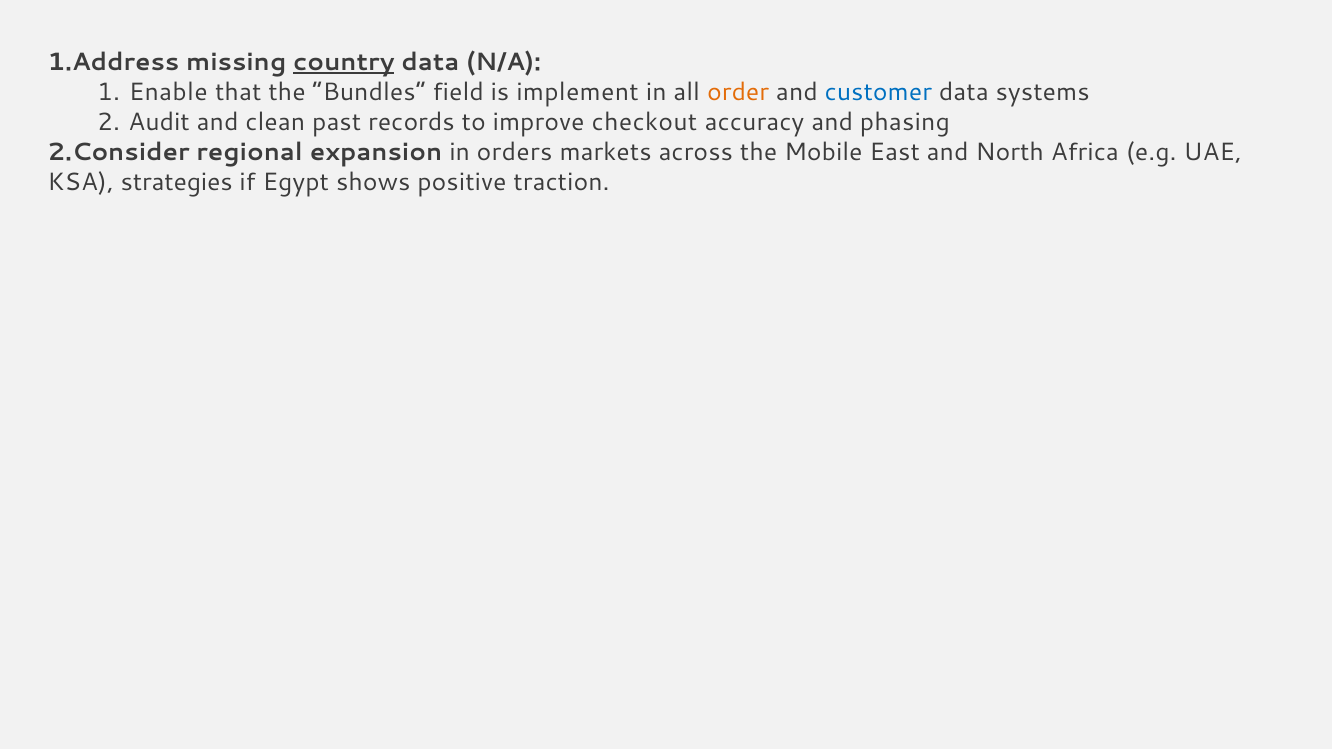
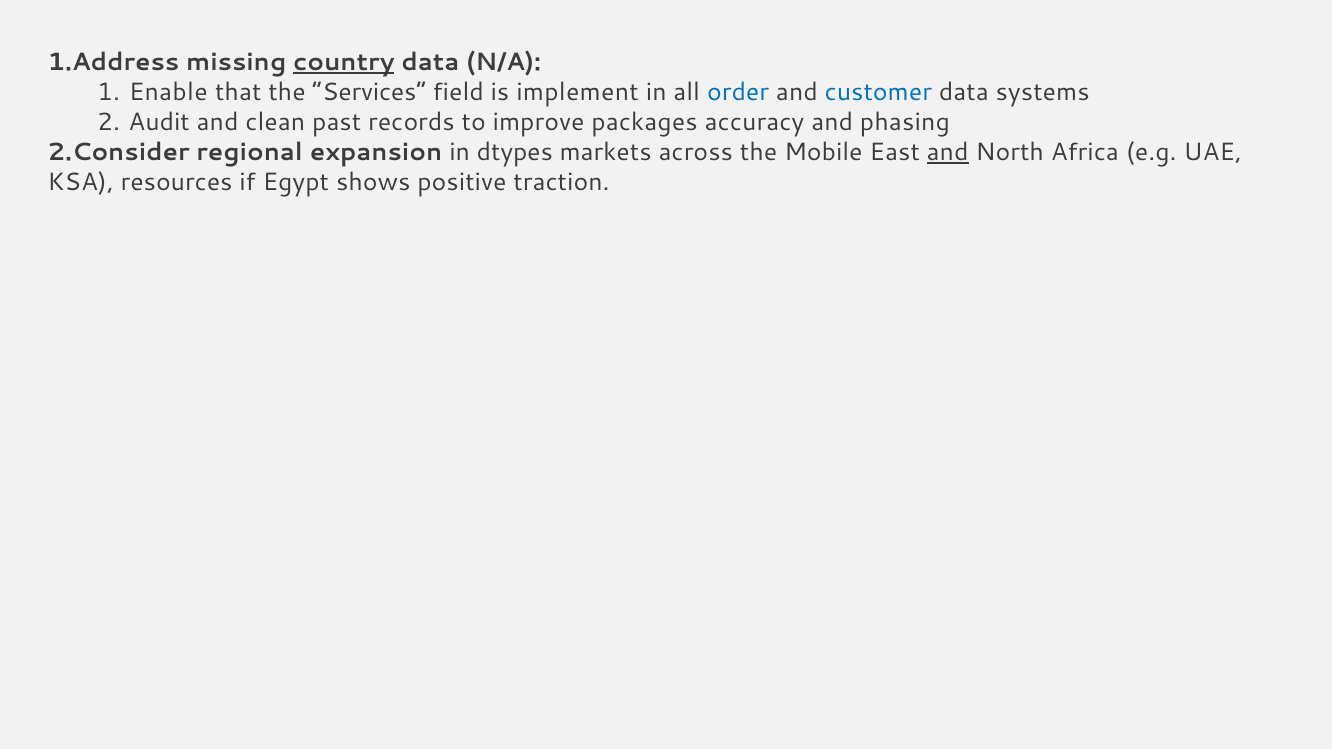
Bundles: Bundles -> Services (369, 92)
order colour: orange -> blue (738, 92)
checkout: checkout -> packages (645, 122)
orders: orders -> dtypes (515, 152)
and underline: none -> present (948, 152)
strategies: strategies -> resources (177, 182)
